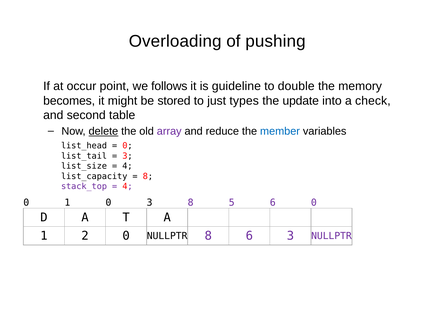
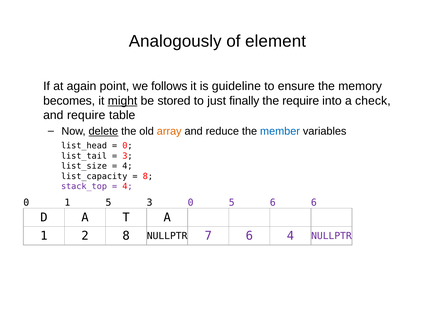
Overloading: Overloading -> Analogously (175, 41)
pushing: pushing -> element (276, 41)
occur: occur -> again (82, 86)
double: double -> ensure (296, 86)
might underline: none -> present (123, 101)
types: types -> finally (244, 101)
the update: update -> require (301, 101)
and second: second -> require (86, 115)
array colour: purple -> orange (169, 131)
1 0: 0 -> 5 (108, 203)
3 8: 8 -> 0 (191, 203)
6 0: 0 -> 6 (314, 203)
2 0: 0 -> 8 (126, 236)
NULLPTR 8: 8 -> 7 (208, 236)
6 3: 3 -> 4 (290, 236)
